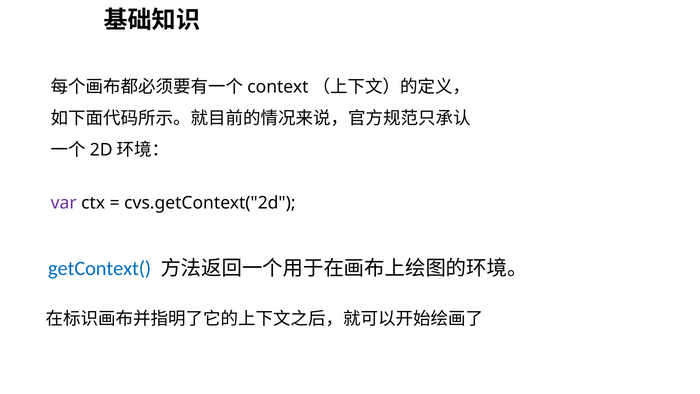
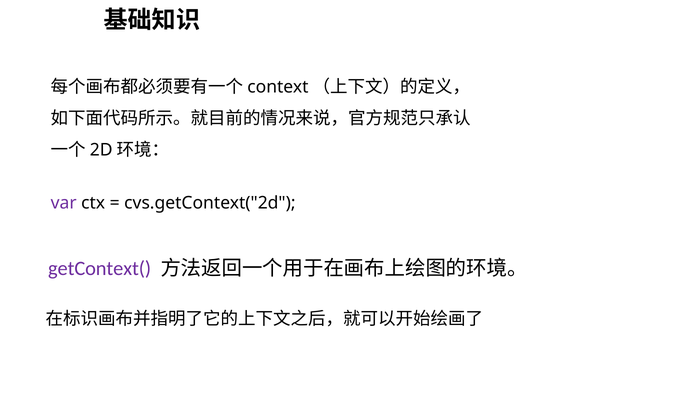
getContext( colour: blue -> purple (100, 268)
